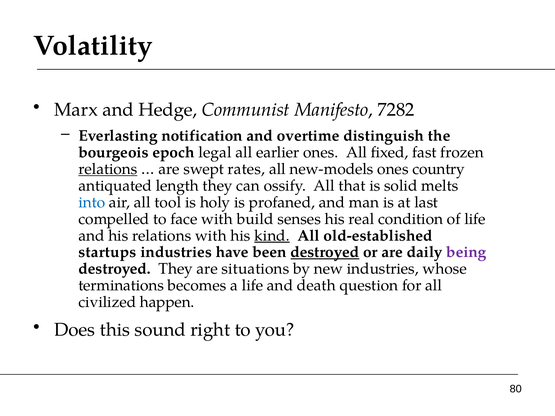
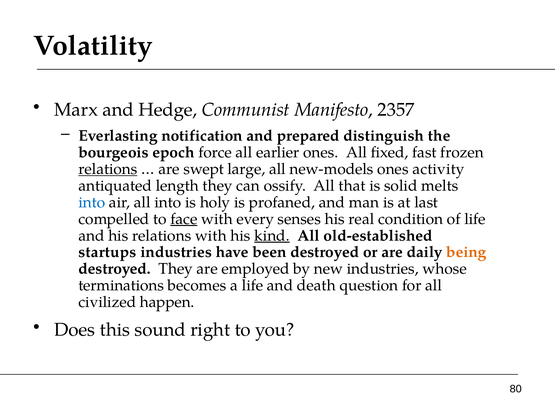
7282: 7282 -> 2357 (396, 110)
overtime: overtime -> prepared (308, 136)
legal: legal -> force (215, 152)
rates: rates -> large (246, 169)
country: country -> activity (439, 169)
all tool: tool -> into (168, 202)
face underline: none -> present (184, 219)
build: build -> every (255, 219)
destroyed underline: present -> none (325, 252)
being colour: purple -> orange (466, 252)
situations: situations -> employed (256, 269)
